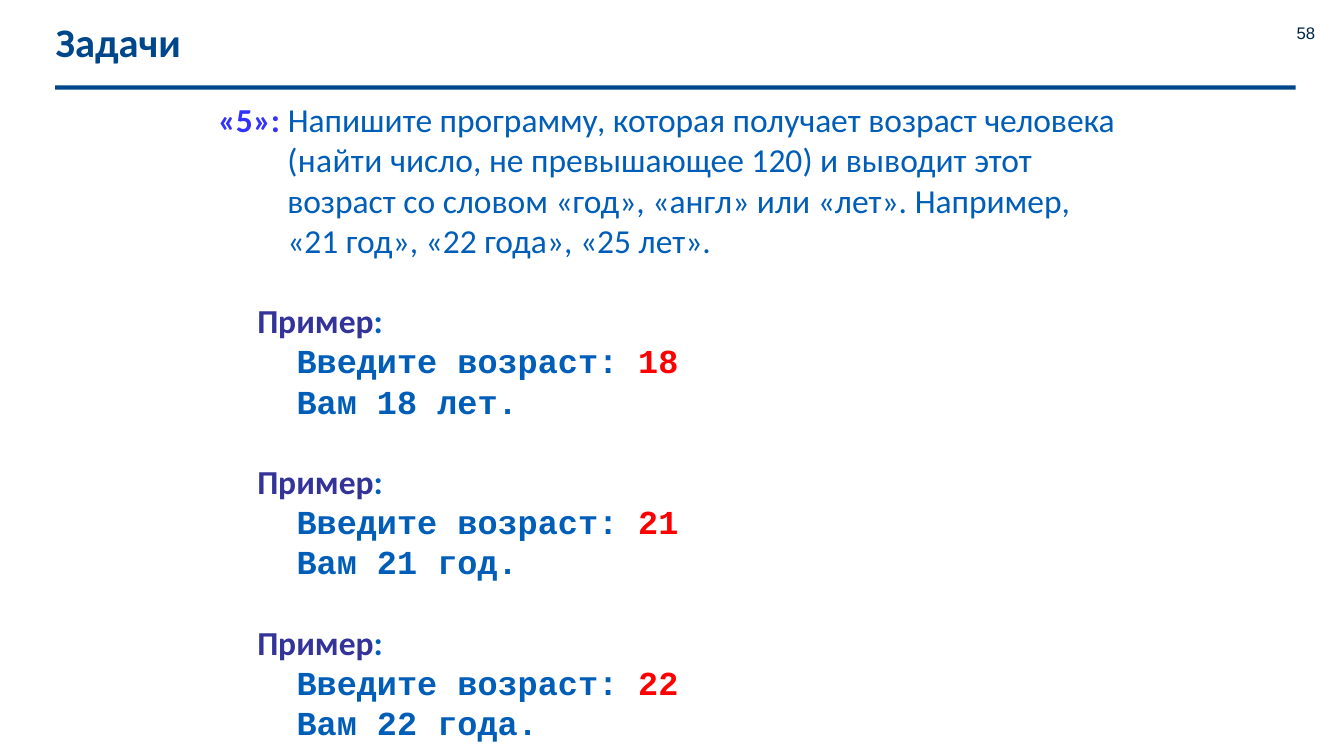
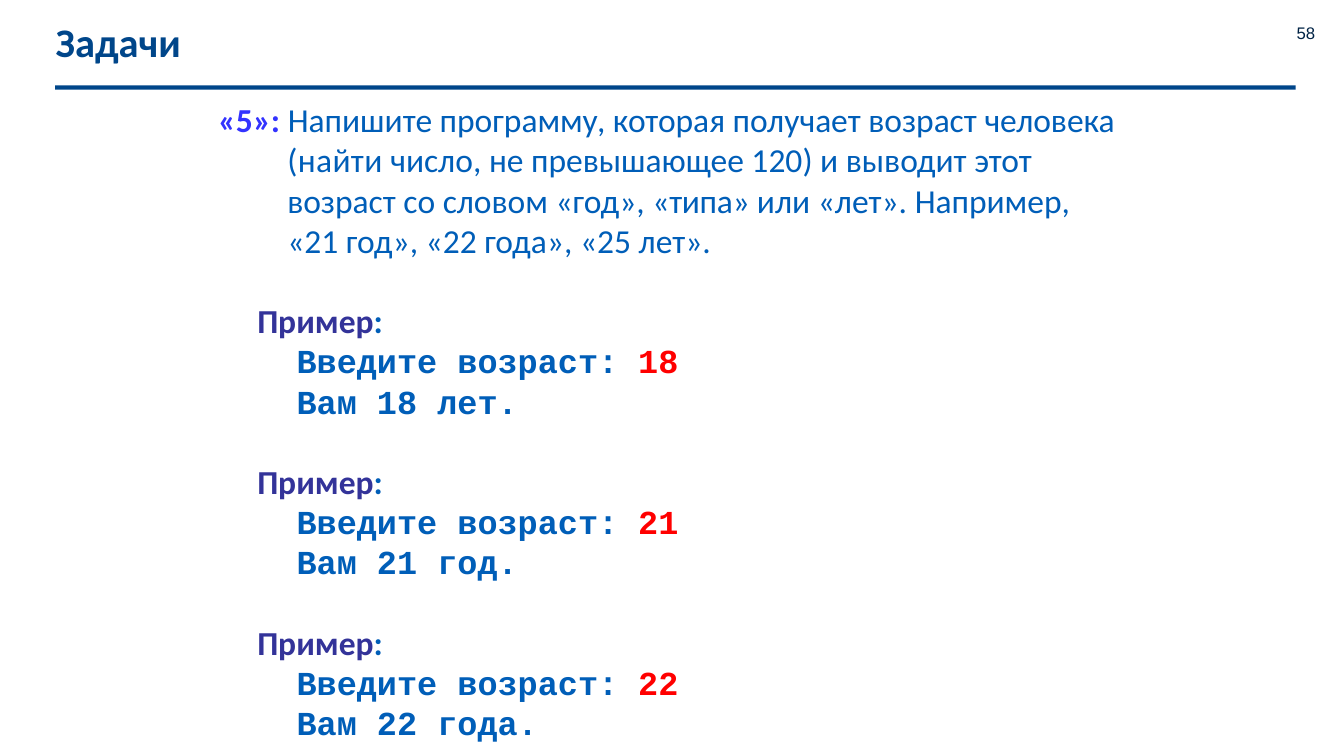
англ: англ -> типа (701, 202)
